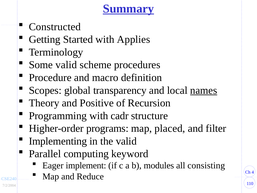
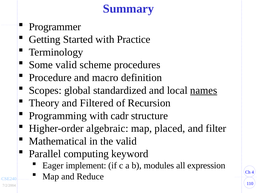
Summary underline: present -> none (128, 9)
Constructed: Constructed -> Programmer (55, 27)
Applies: Applies -> Practice (134, 39)
transparency: transparency -> standardized (120, 90)
Positive: Positive -> Filtered (97, 103)
programs: programs -> algebraic (107, 128)
Implementing: Implementing -> Mathematical (58, 141)
consisting: consisting -> expression (206, 165)
